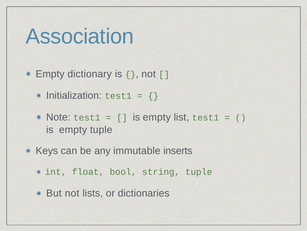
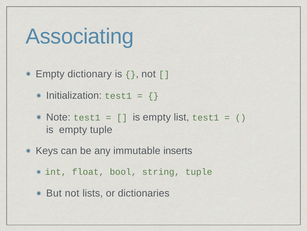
Association: Association -> Associating (80, 36)
